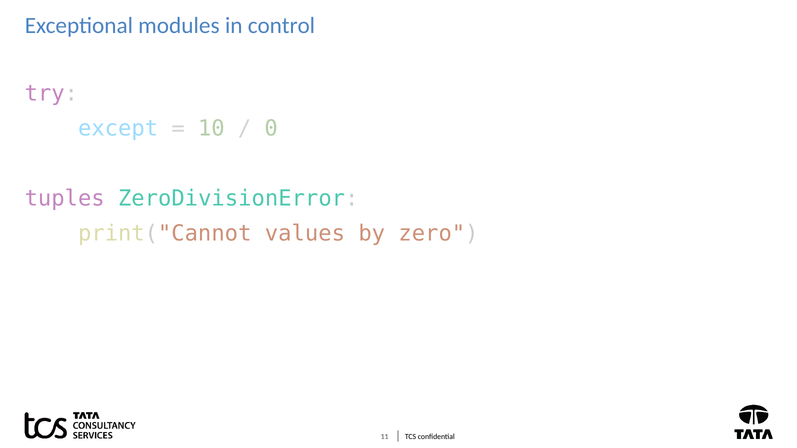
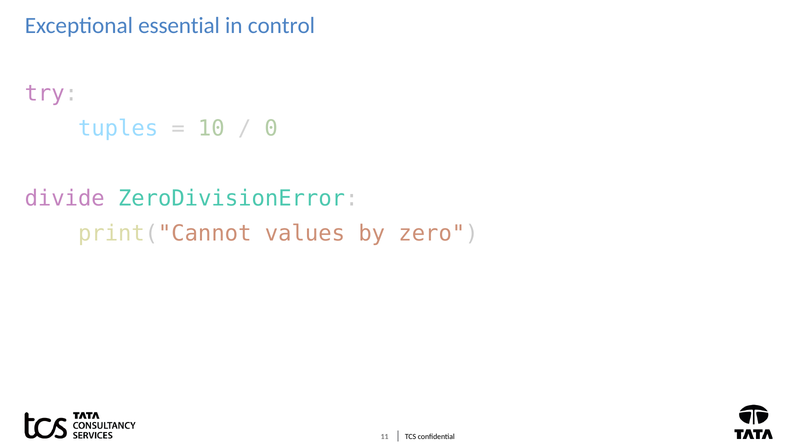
modules: modules -> essential (179, 26)
except: except -> tuples (118, 129)
tuples: tuples -> divide (65, 199)
